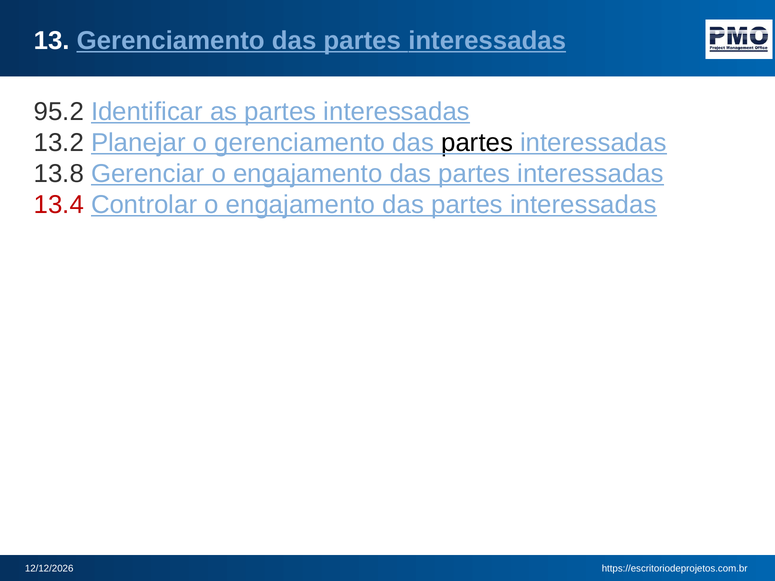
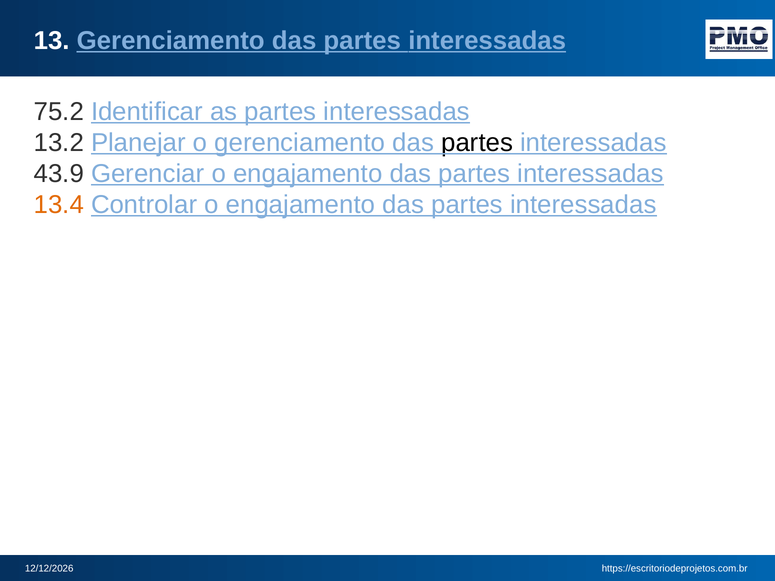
95.2: 95.2 -> 75.2 (59, 112)
13.8: 13.8 -> 43.9 (59, 174)
13.4 colour: red -> orange (59, 205)
